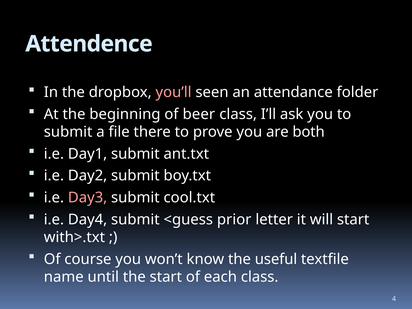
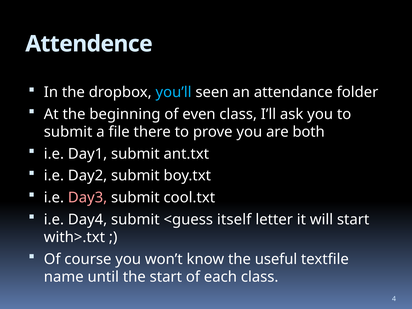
you’ll colour: pink -> light blue (174, 92)
beer: beer -> even (199, 114)
prior: prior -> itself (234, 219)
